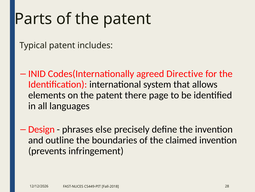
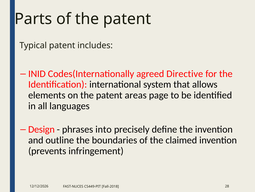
there: there -> areas (136, 95)
else: else -> into (104, 129)
